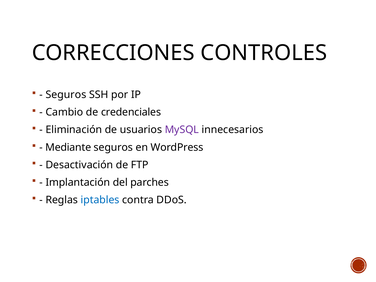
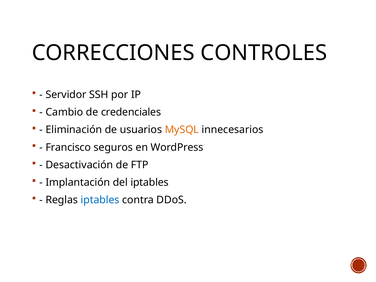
Seguros: Seguros -> Servidor (66, 95)
MySQL colour: purple -> orange (182, 130)
Mediante: Mediante -> Francisco (68, 147)
del parches: parches -> iptables (150, 182)
